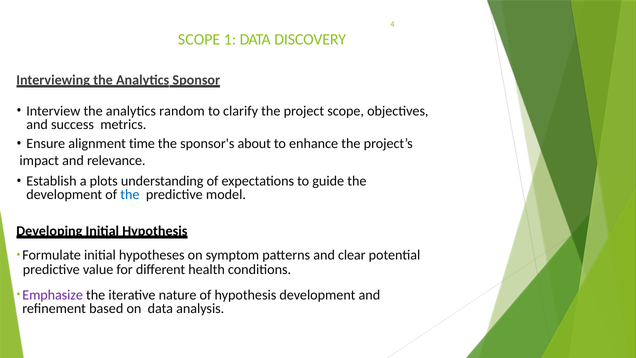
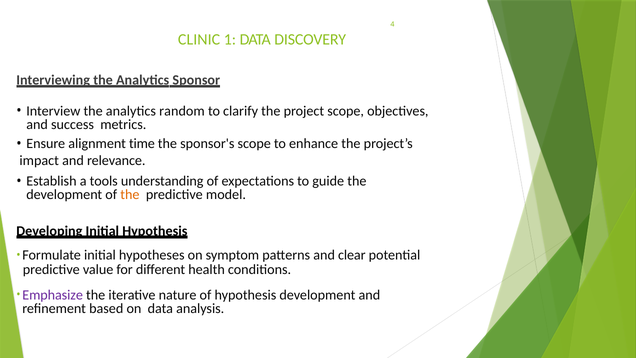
SCOPE: SCOPE -> CLINIC (199, 40)
sponsor's about: about -> scope (254, 144)
plots: plots -> tools (104, 181)
the colour: blue -> orange (130, 195)
